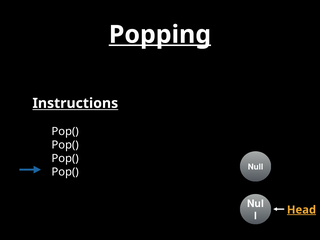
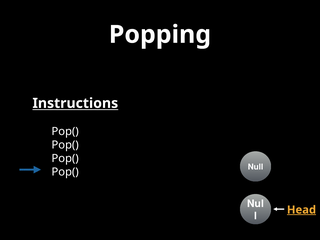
Popping underline: present -> none (160, 35)
